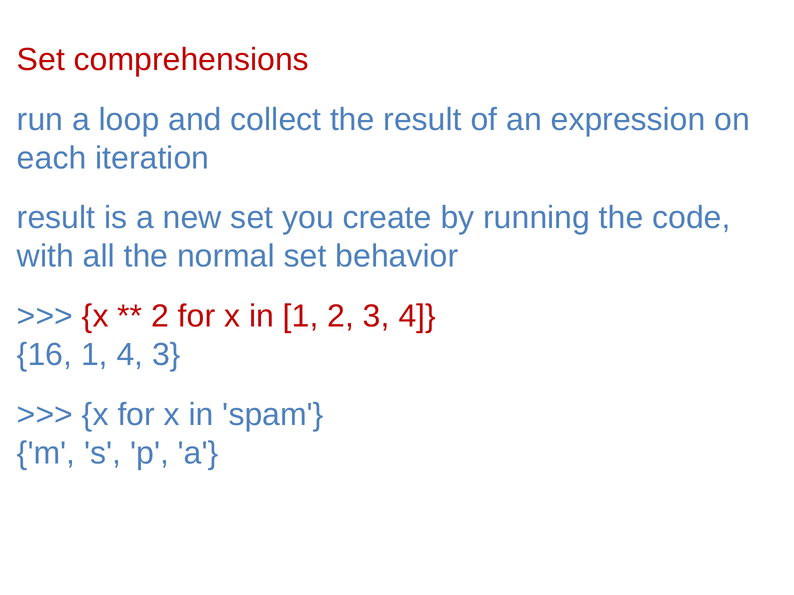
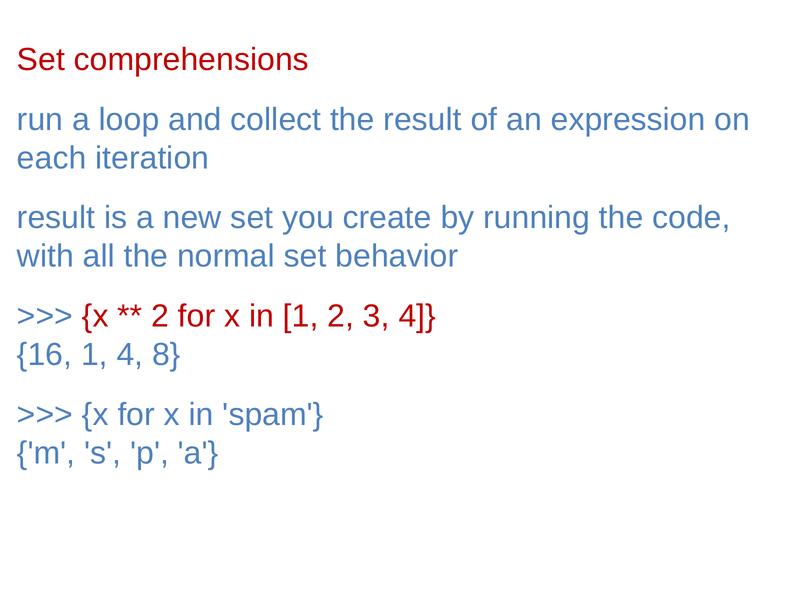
4 3: 3 -> 8 (166, 355)
